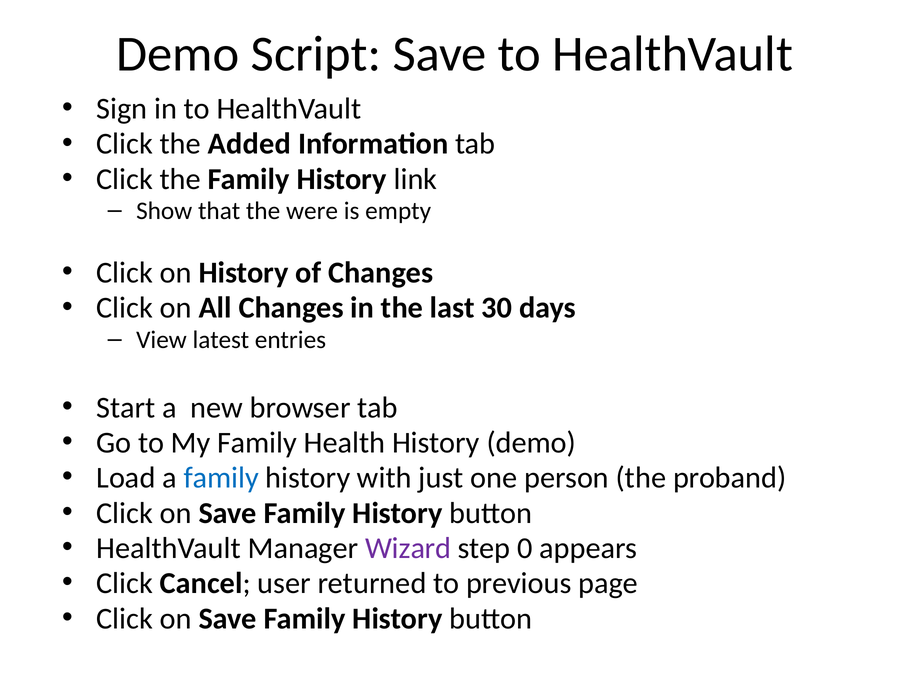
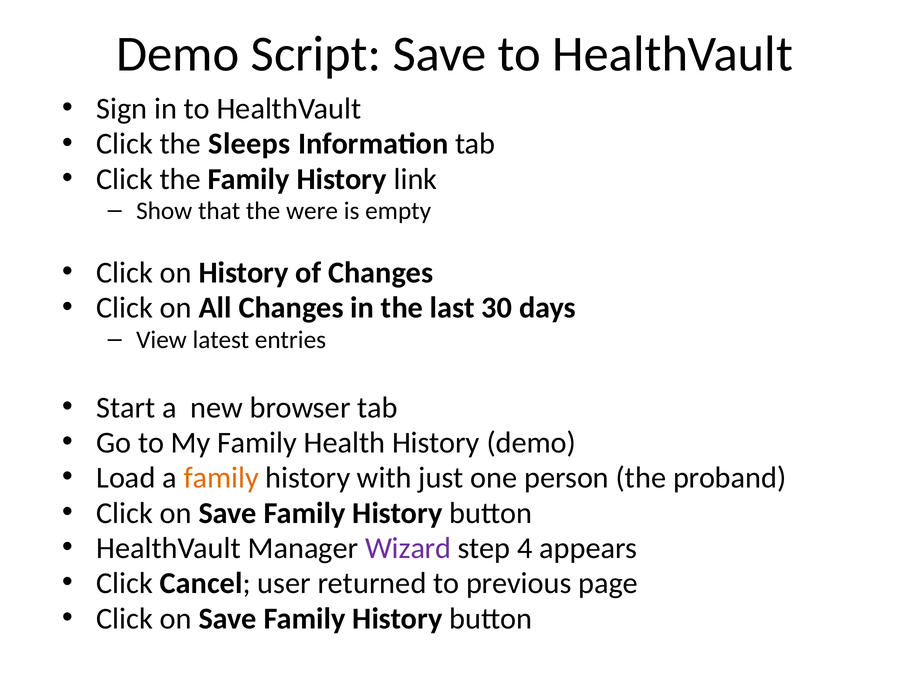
Added: Added -> Sleeps (249, 144)
family colour: blue -> orange (221, 478)
0: 0 -> 4 (525, 549)
